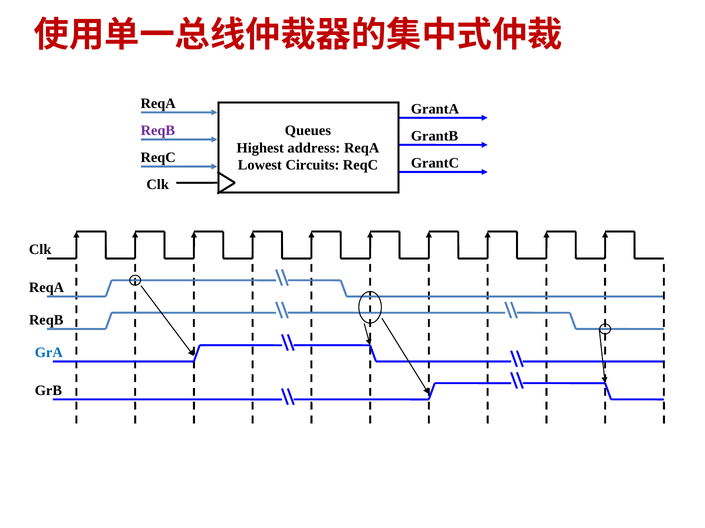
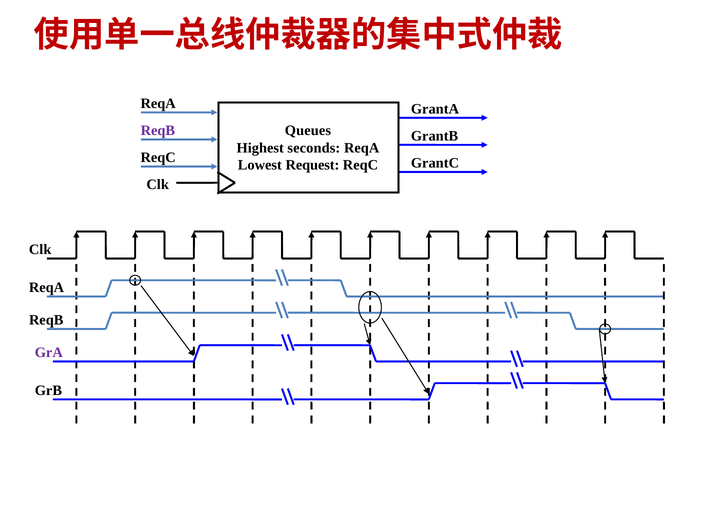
address: address -> seconds (314, 148)
Circuits: Circuits -> Request (312, 165)
GrA colour: blue -> purple (49, 353)
